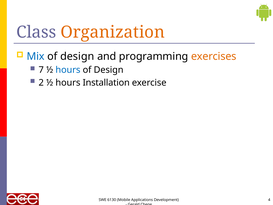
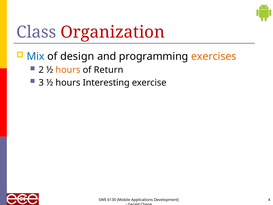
Organization colour: orange -> red (113, 32)
7: 7 -> 2 (41, 70)
hours colour: blue -> orange (68, 70)
Design: Design -> Return (109, 70)
2: 2 -> 3 (41, 83)
Installation: Installation -> Interesting (106, 83)
